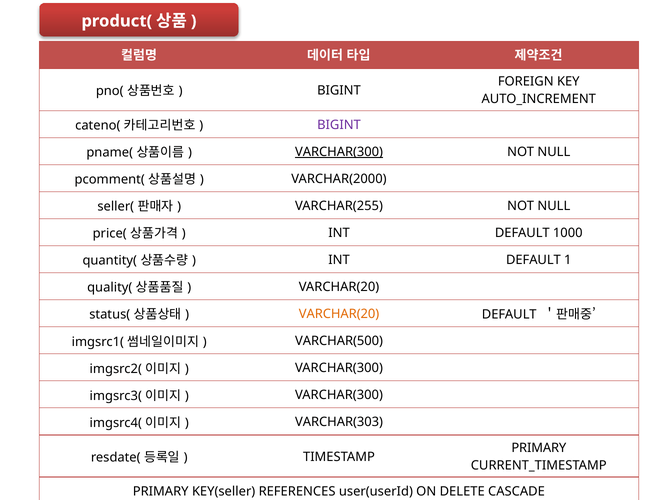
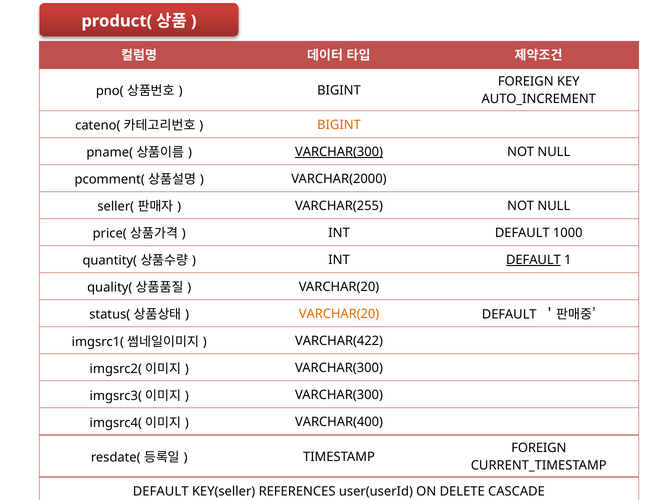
BIGINT colour: purple -> orange (339, 125)
DEFAULT underline: none -> present (533, 260)
VARCHAR(500: VARCHAR(500 -> VARCHAR(422 (339, 341)
VARCHAR(303: VARCHAR(303 -> VARCHAR(400 (339, 422)
PRIMARY: PRIMARY -> FOREIGN (539, 447)
PRIMARY: PRIMARY -> DEFAULT (161, 491)
